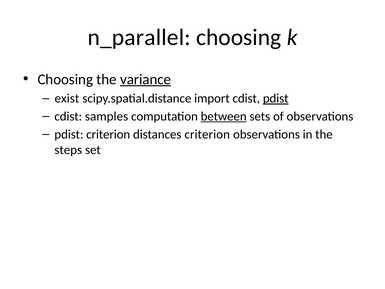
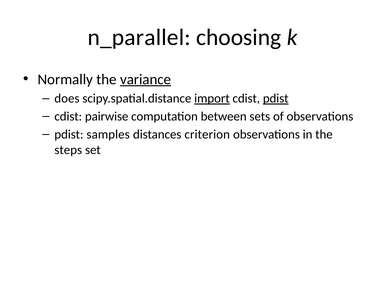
Choosing: Choosing -> Normally (65, 79)
exist: exist -> does (67, 98)
import underline: none -> present (212, 98)
samples: samples -> pairwise (107, 116)
between underline: present -> none (224, 116)
pdist criterion: criterion -> samples (108, 134)
